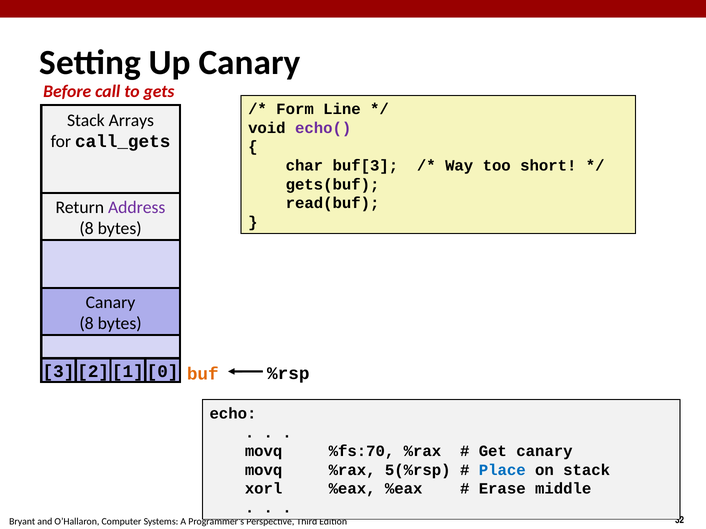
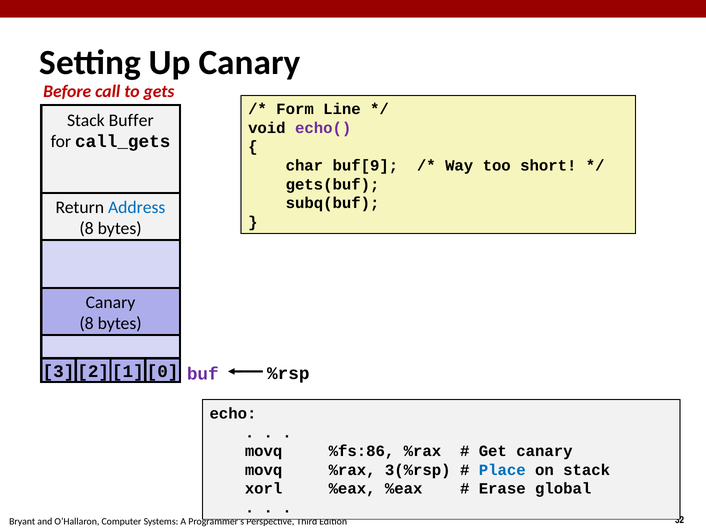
Arrays: Arrays -> Buffer (131, 120)
buf[3: buf[3 -> buf[9 (365, 166)
read(buf: read(buf -> subq(buf (333, 203)
Address colour: purple -> blue (137, 207)
buf colour: orange -> purple (203, 374)
%fs:70: %fs:70 -> %fs:86 (362, 452)
5(%rsp: 5(%rsp -> 3(%rsp (418, 470)
middle: middle -> global (563, 489)
